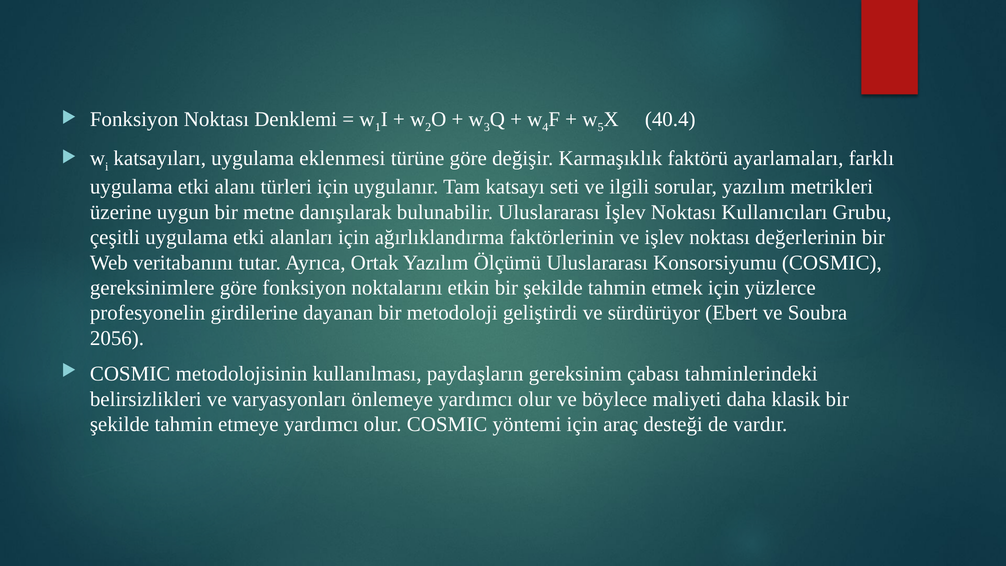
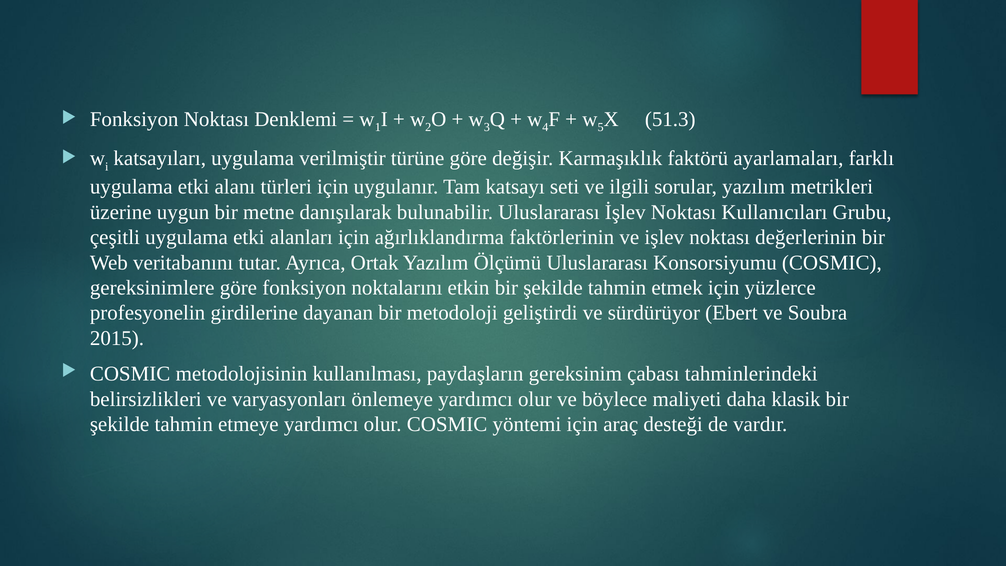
40.4: 40.4 -> 51.3 (670, 119)
eklenmesi: eklenmesi -> verilmiştir (342, 158)
2056: 2056 -> 2015 (117, 338)
